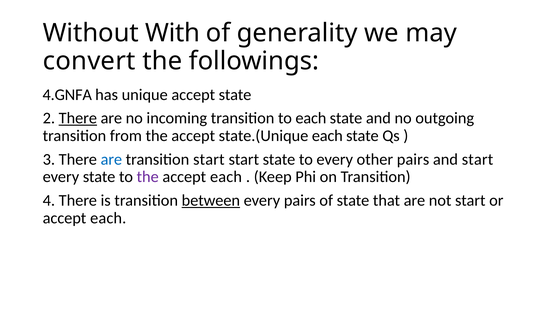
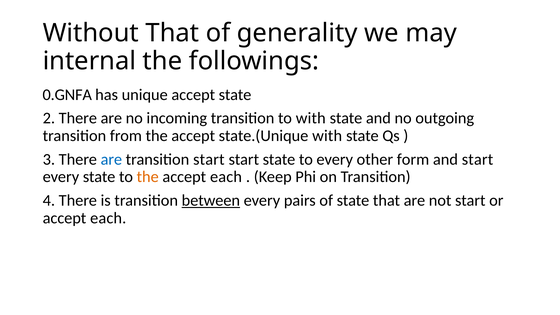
Without With: With -> That (172, 33)
convert: convert -> internal (89, 61)
4.GNFA: 4.GNFA -> 0.GNFA (67, 95)
There underline: present -> none (78, 118)
to each: each -> with (311, 118)
state.(Unique each: each -> with (327, 136)
other pairs: pairs -> form (413, 159)
the colour: purple -> orange (148, 177)
